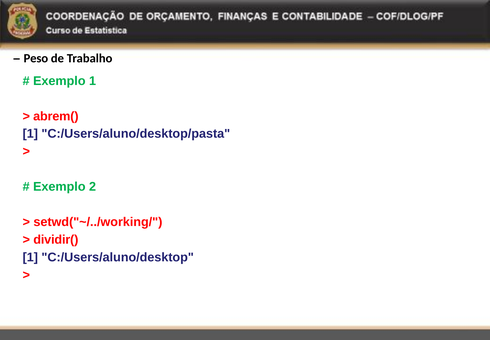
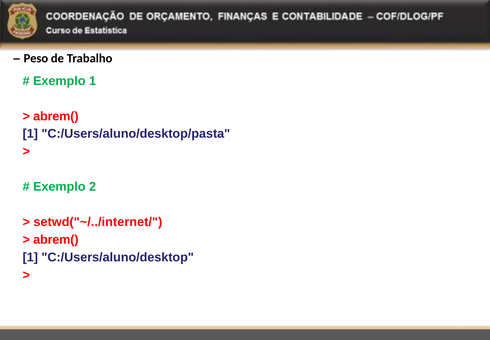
setwd("~/../working/: setwd("~/../working/ -> setwd("~/../internet/ (98, 222)
dividir(: dividir( -> abrem( (56, 239)
